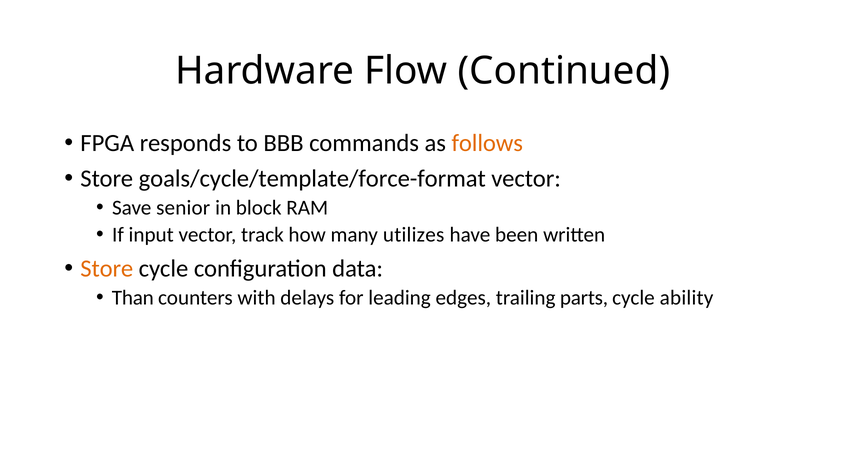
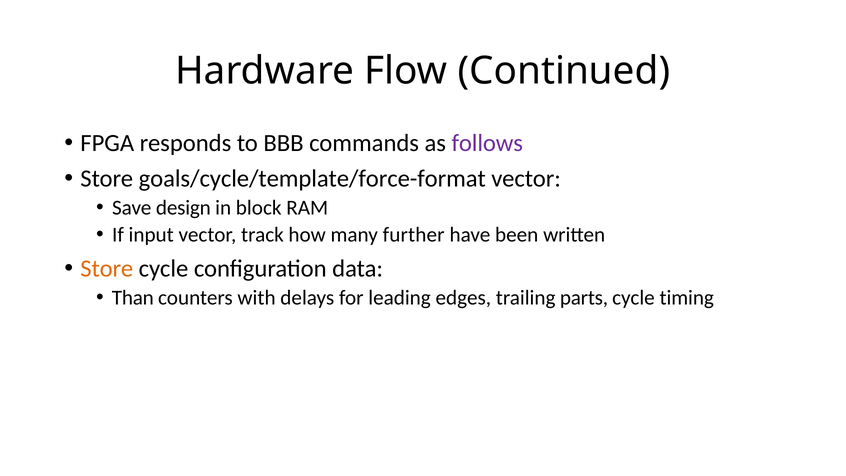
follows colour: orange -> purple (487, 143)
senior: senior -> design (183, 208)
utilizes: utilizes -> further (414, 235)
ability: ability -> timing (687, 297)
